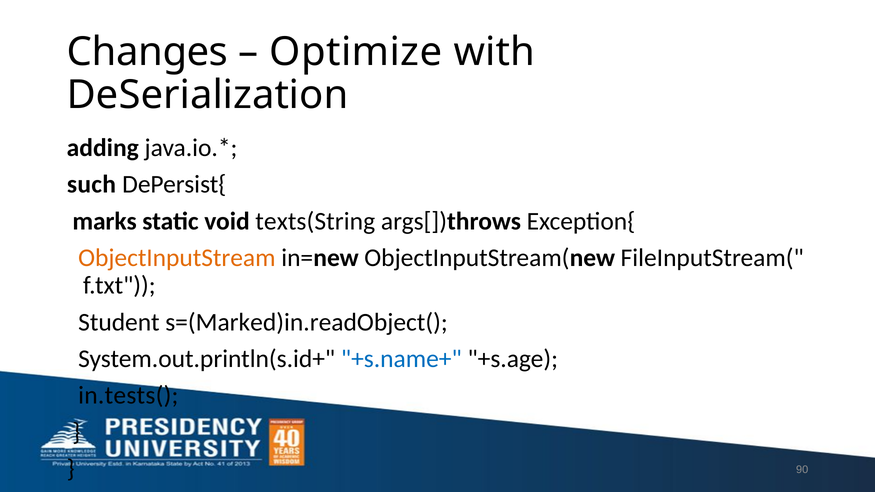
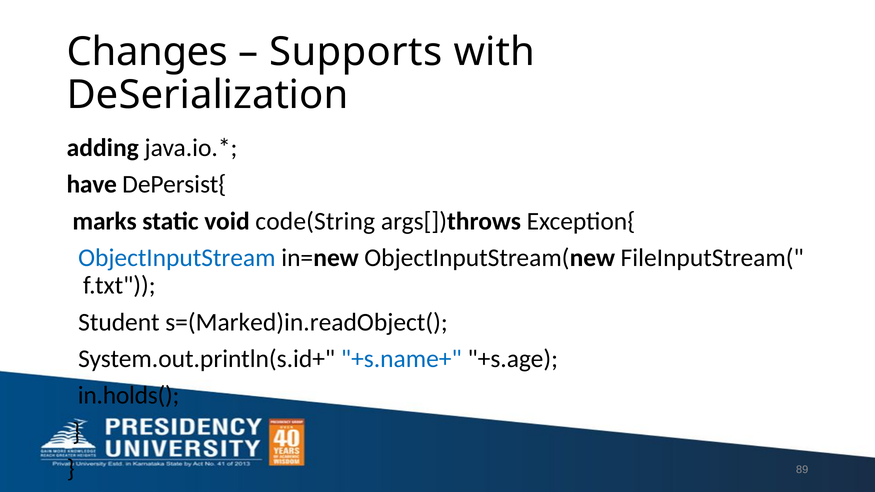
Optimize: Optimize -> Supports (356, 52)
such: such -> have (92, 185)
texts(String: texts(String -> code(String (315, 221)
ObjectInputStream colour: orange -> blue (177, 258)
in.tests(: in.tests( -> in.holds( (129, 396)
90: 90 -> 89 (802, 470)
